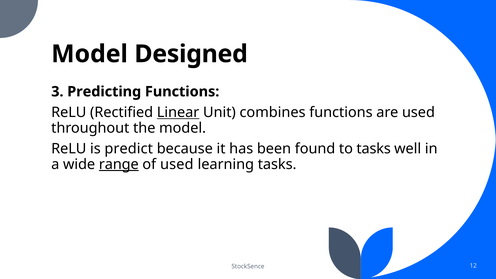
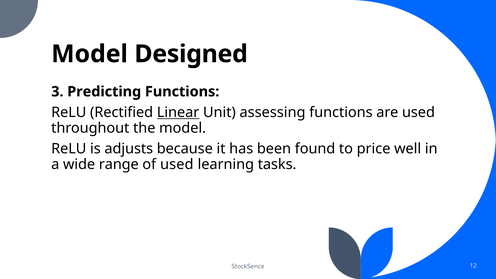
combines: combines -> assessing (273, 112)
predict: predict -> adjusts (129, 149)
to tasks: tasks -> price (374, 149)
range underline: present -> none (119, 164)
